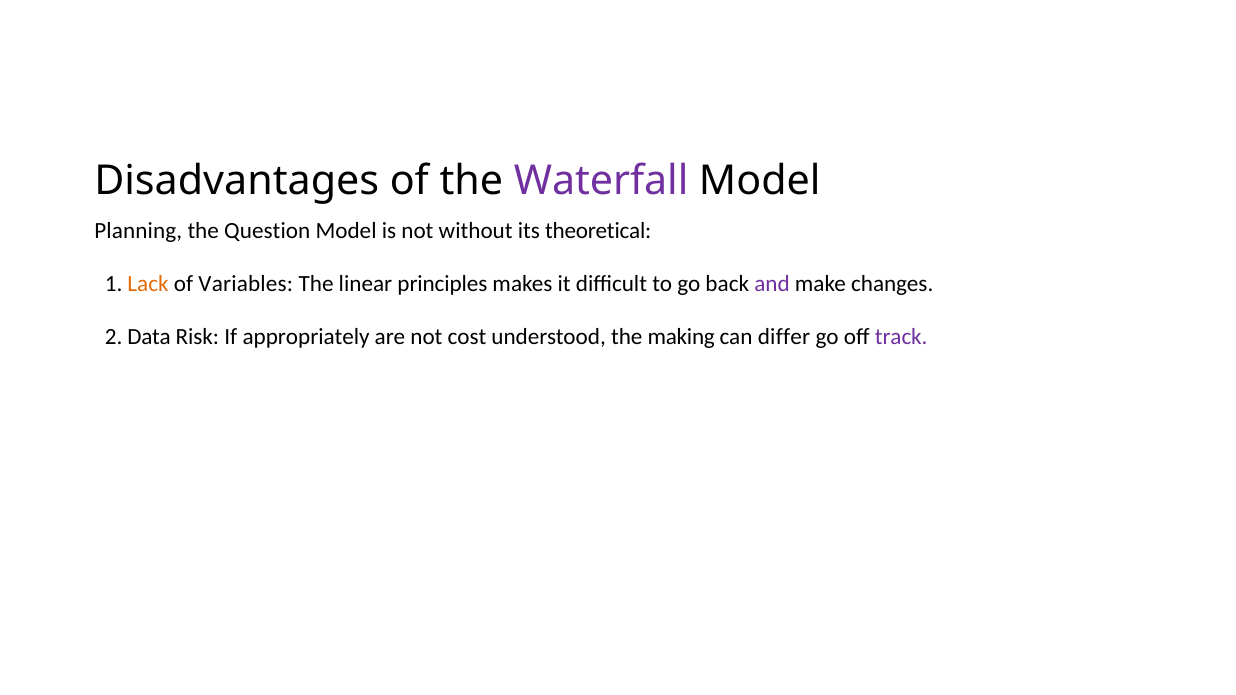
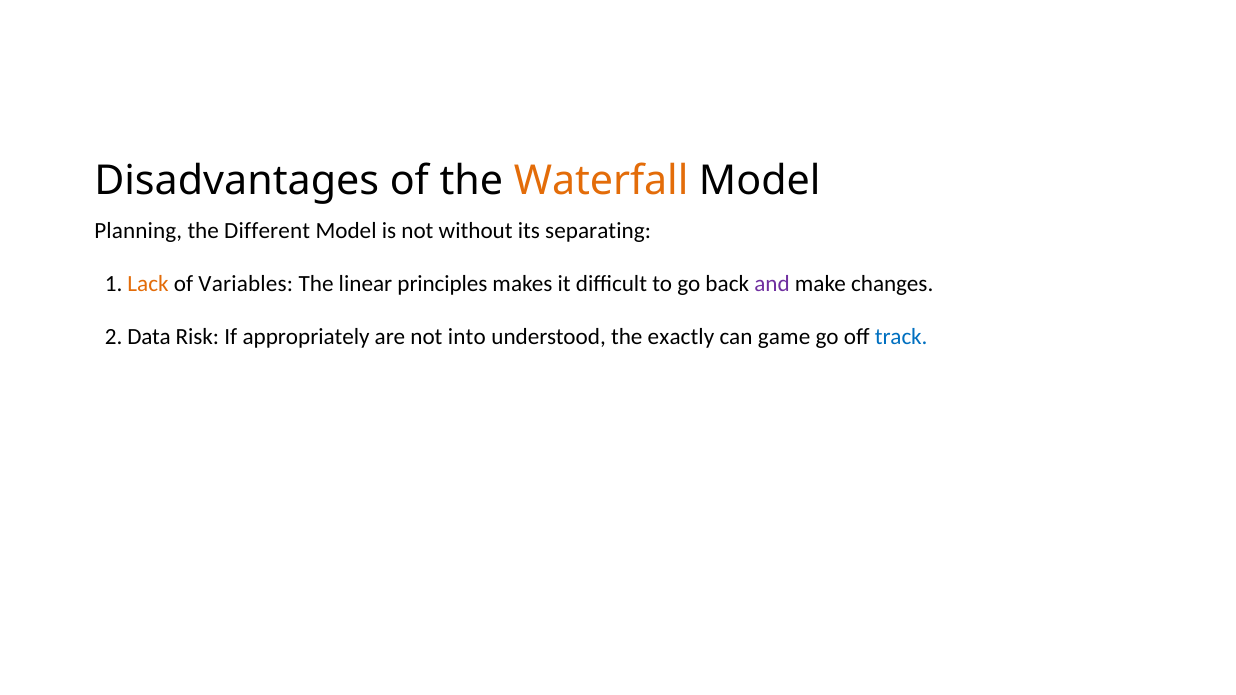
Waterfall colour: purple -> orange (601, 181)
Question: Question -> Different (267, 231)
theoretical: theoretical -> separating (598, 231)
cost: cost -> into (467, 337)
making: making -> exactly (681, 337)
differ: differ -> game (784, 337)
track colour: purple -> blue (901, 337)
